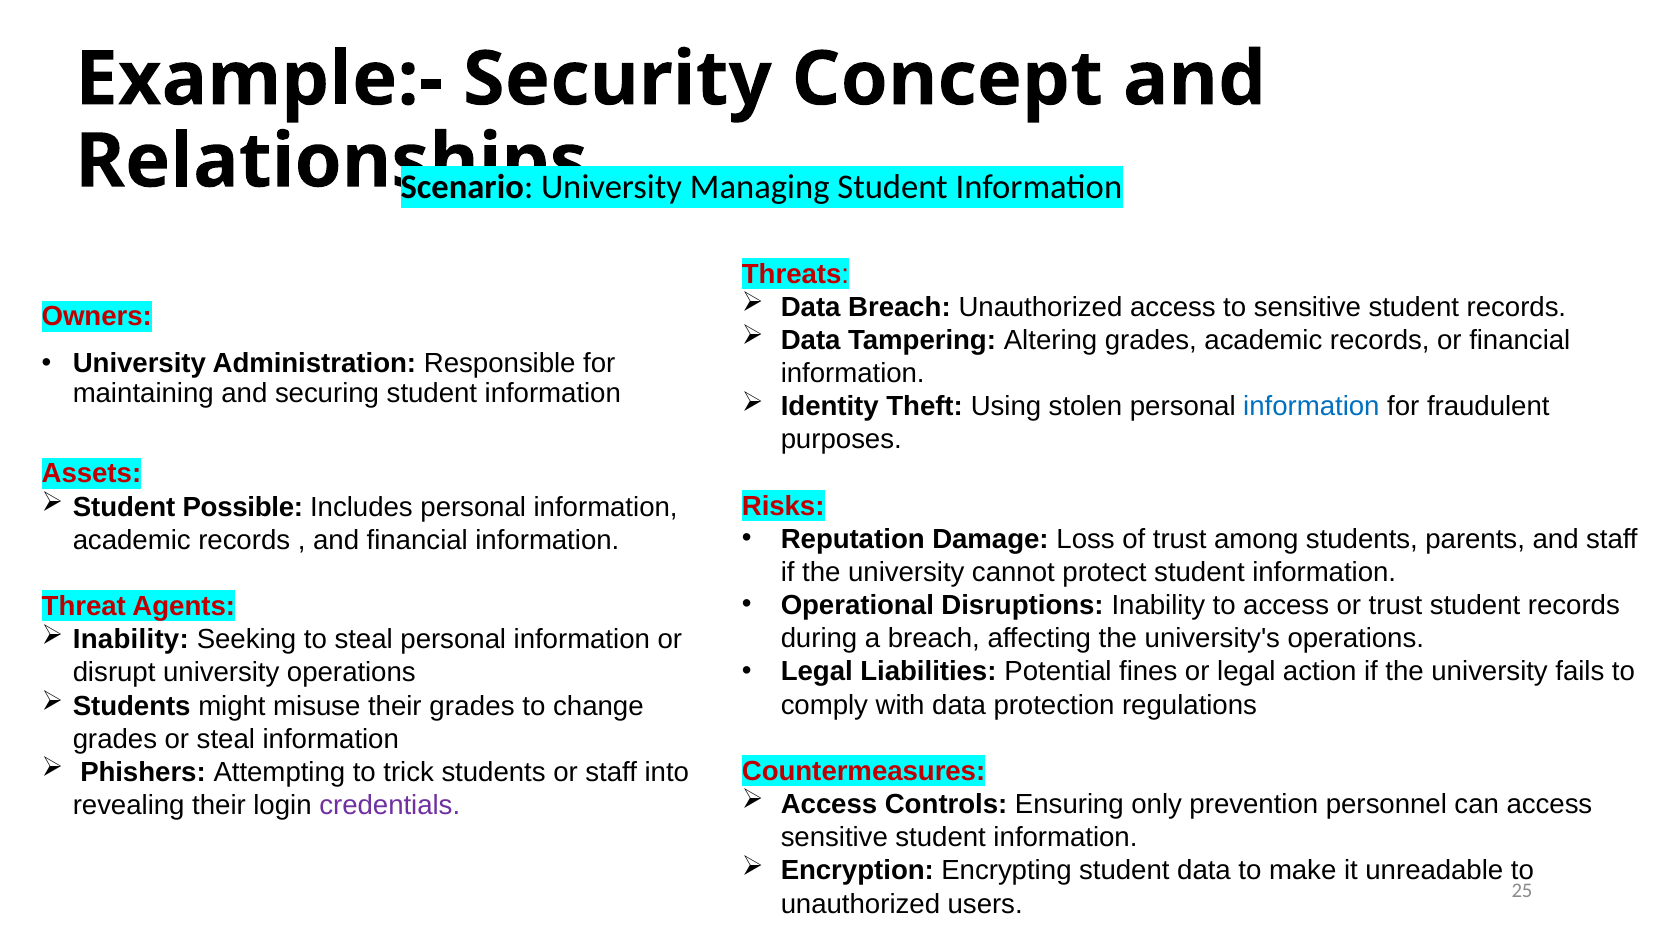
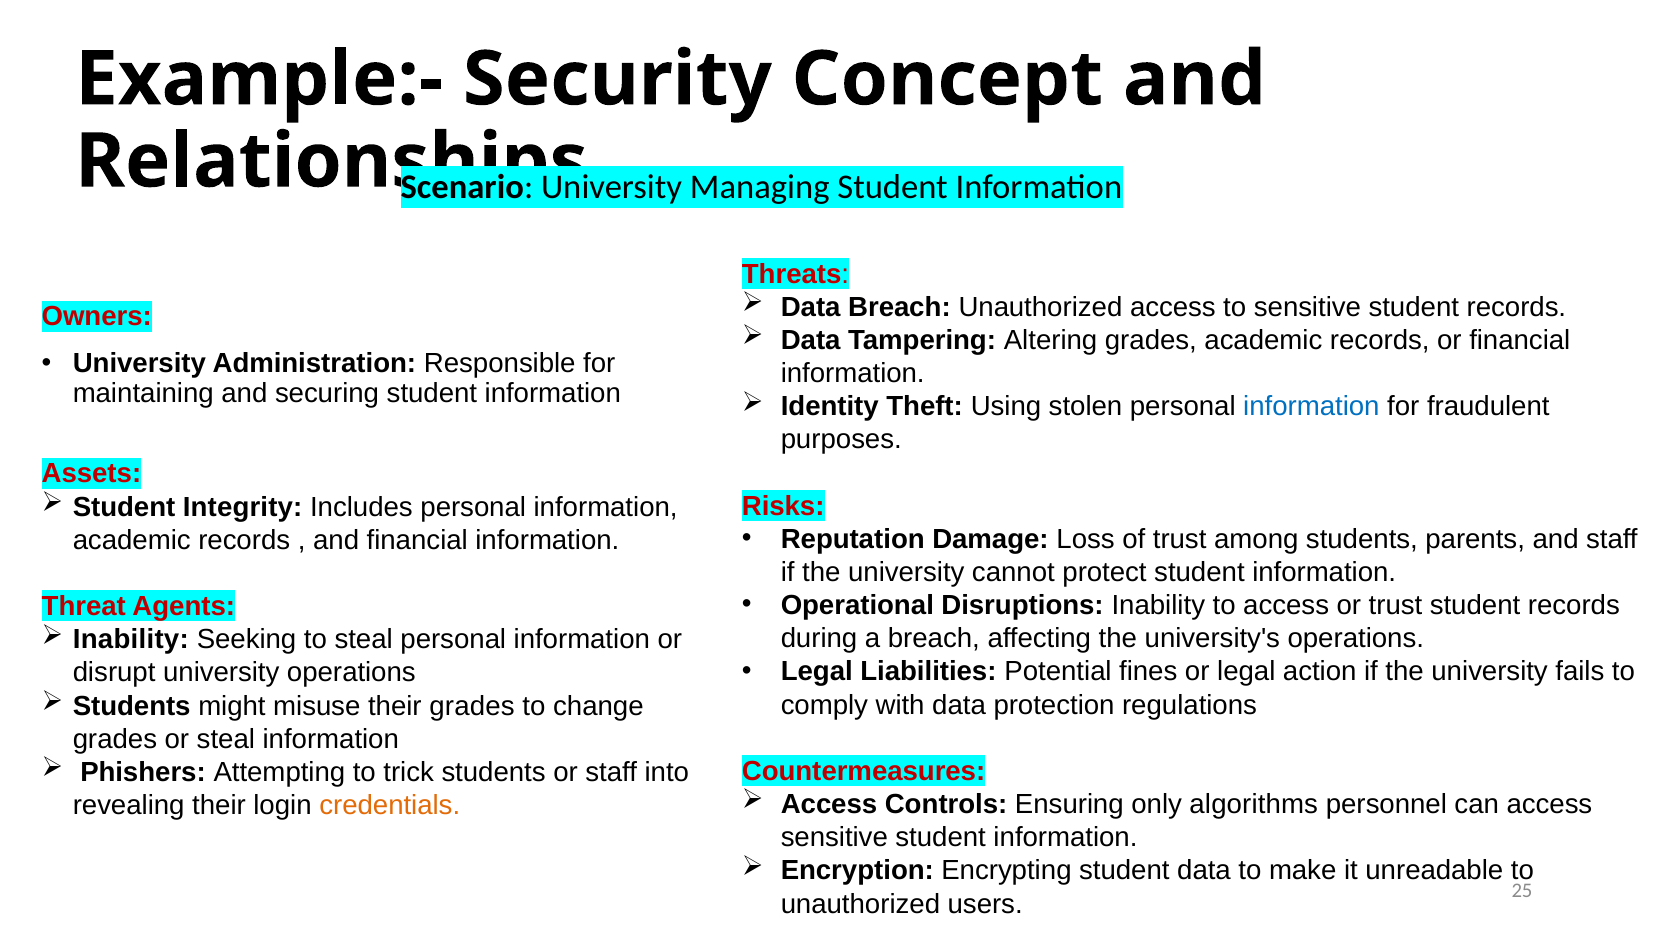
Possible: Possible -> Integrity (243, 507)
prevention: prevention -> algorithms (1254, 805)
credentials colour: purple -> orange (390, 806)
